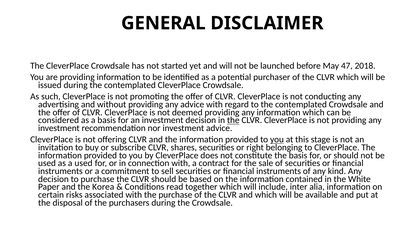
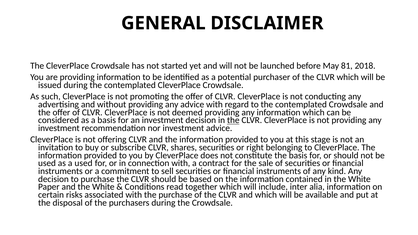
47: 47 -> 81 (347, 66)
you underline: present -> none (277, 140)
and the Korea: Korea -> White (103, 187)
